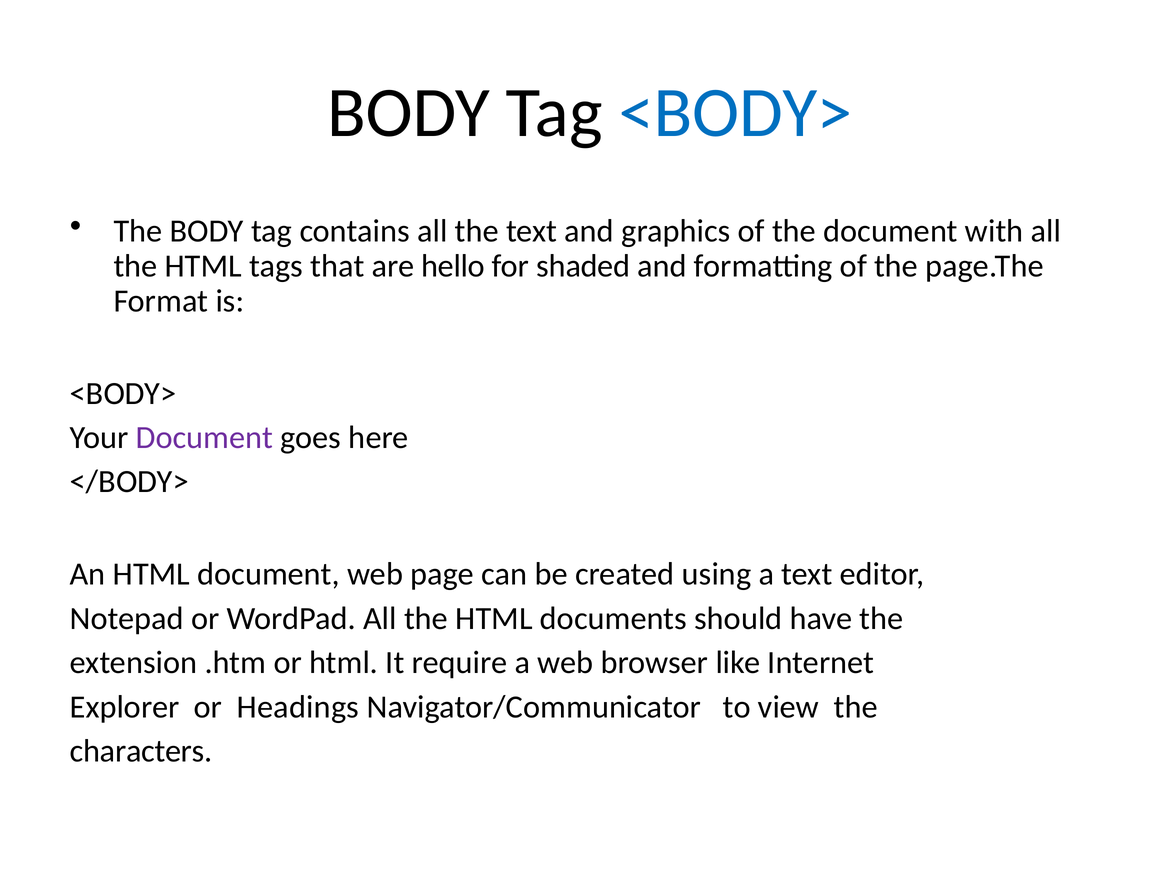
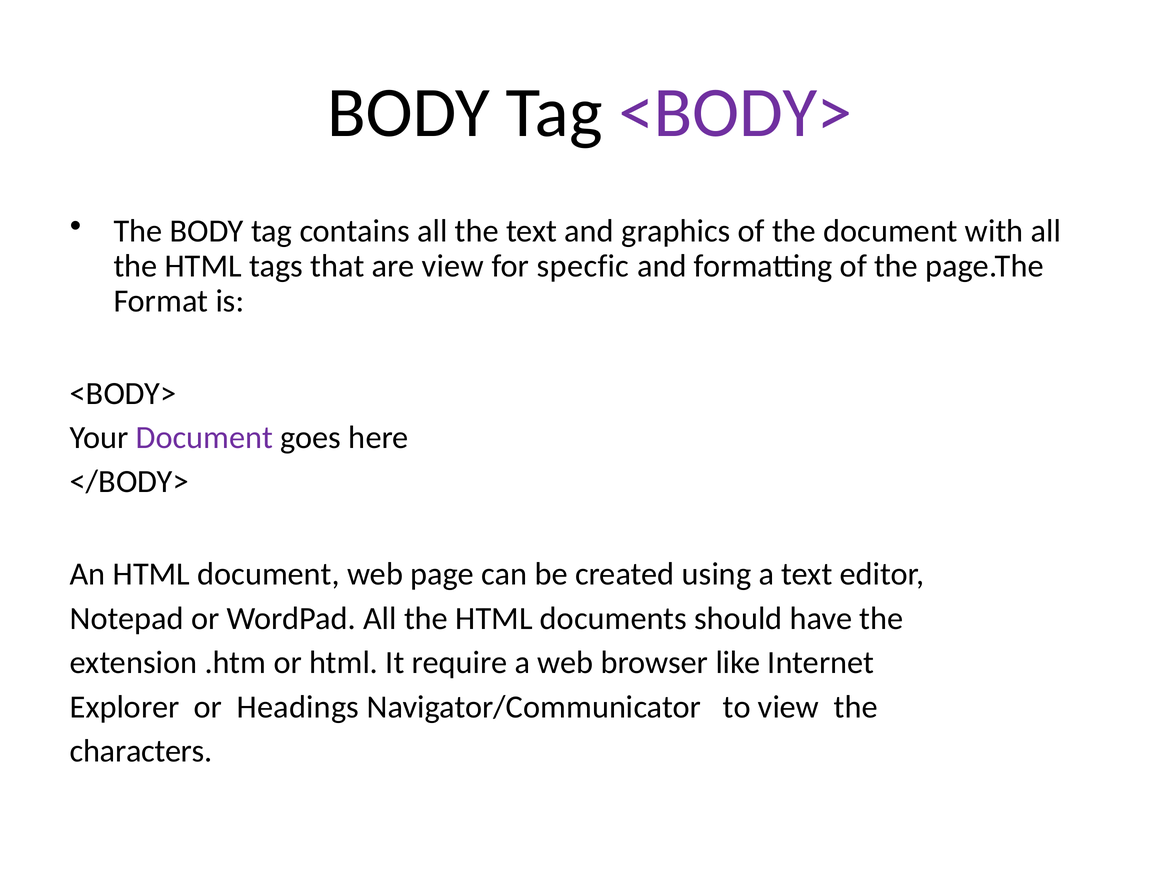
<BODY> colour: blue -> purple (735, 113)
are hello: hello -> view (453, 266)
shaded: shaded -> specfic (583, 266)
